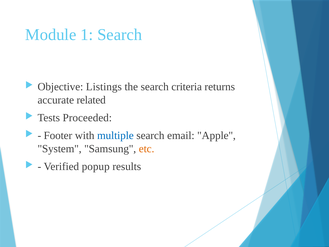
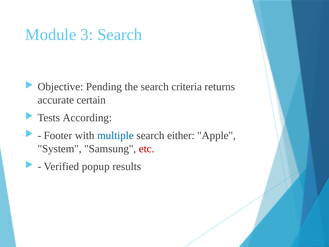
1: 1 -> 3 (87, 35)
Listings: Listings -> Pending (104, 87)
related: related -> certain (91, 100)
Proceeded: Proceeded -> According (87, 118)
email: email -> either (181, 135)
etc colour: orange -> red (147, 149)
